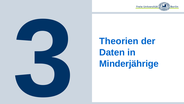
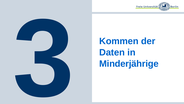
Theorien: Theorien -> Kommen (119, 41)
